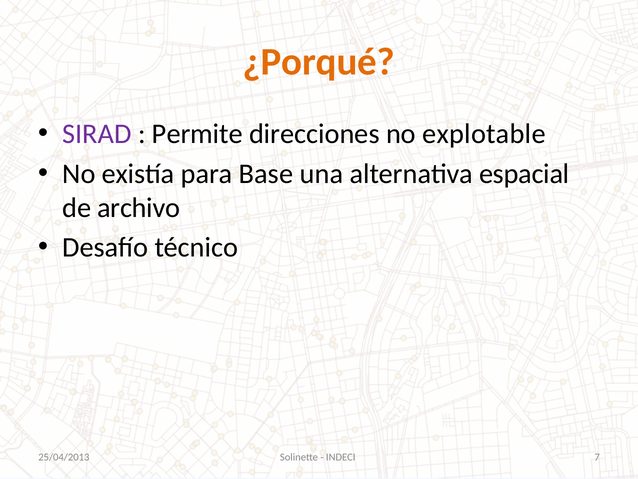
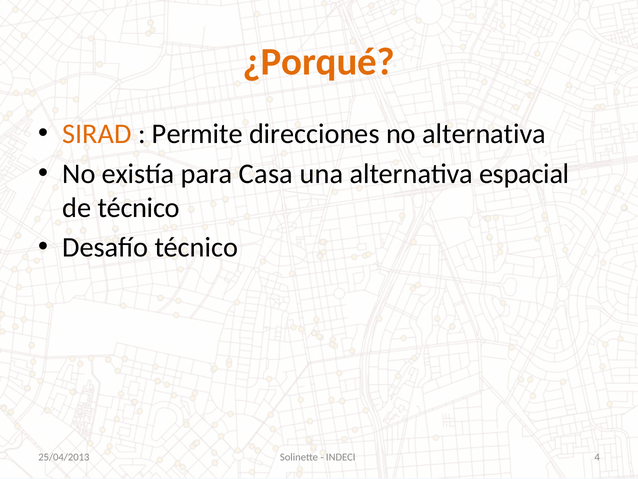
SIRAD colour: purple -> orange (97, 134)
no explotable: explotable -> alternativa (484, 134)
Base: Base -> Casa (266, 174)
de archivo: archivo -> técnico (139, 208)
7: 7 -> 4 (597, 457)
